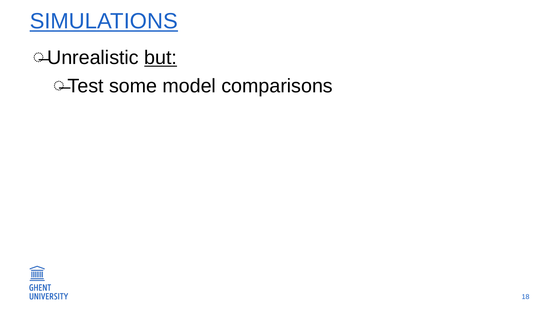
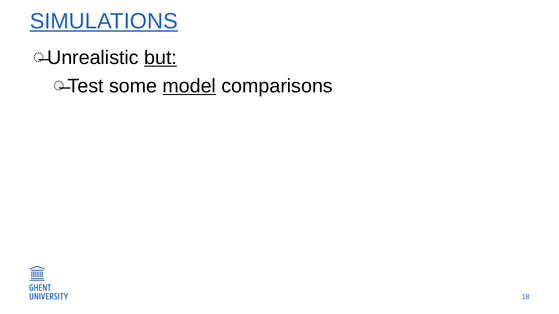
model underline: none -> present (189, 86)
